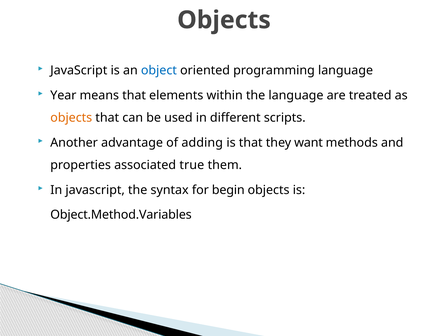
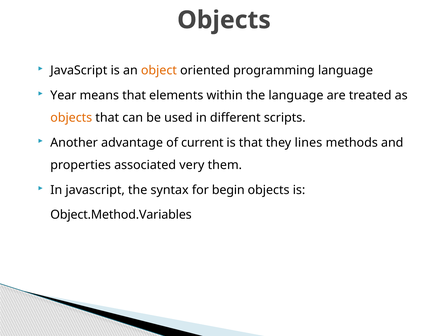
object colour: blue -> orange (159, 71)
adding: adding -> current (202, 143)
want: want -> lines (308, 143)
true: true -> very (192, 165)
